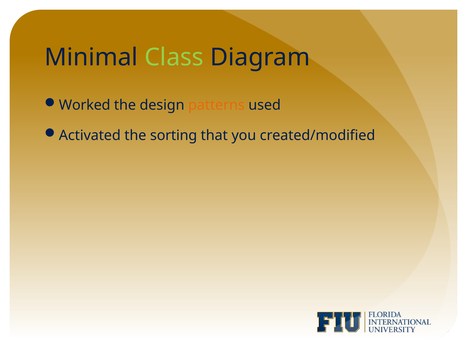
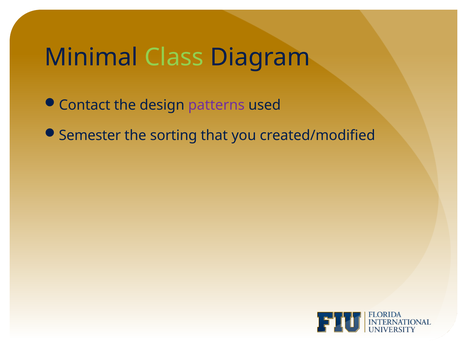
Worked: Worked -> Contact (85, 105)
patterns colour: orange -> purple (216, 105)
Activated: Activated -> Semester (90, 135)
